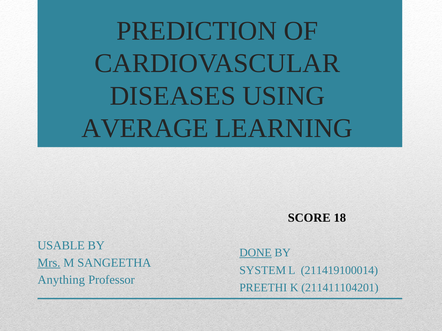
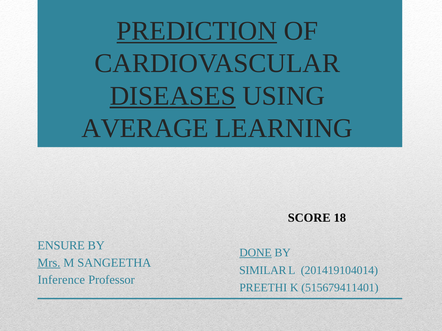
PREDICTION underline: none -> present (197, 31)
DISEASES underline: none -> present (173, 96)
USABLE: USABLE -> ENSURE (61, 246)
SYSTEM: SYSTEM -> SIMILAR (263, 271)
211419100014: 211419100014 -> 201419104014 (339, 271)
Anything: Anything -> Inference (61, 280)
211411104201: 211411104201 -> 515679411401 (340, 288)
